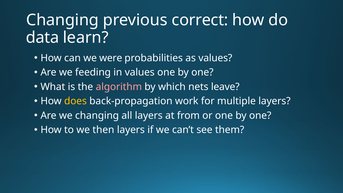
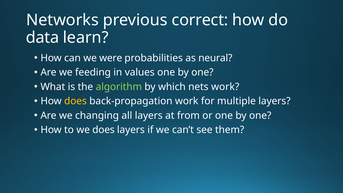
Changing: Changing -> Networks (62, 20)
as values: values -> neural (215, 58)
algorithm colour: pink -> light green (119, 87)
nets leave: leave -> work (225, 87)
we then: then -> does (103, 130)
